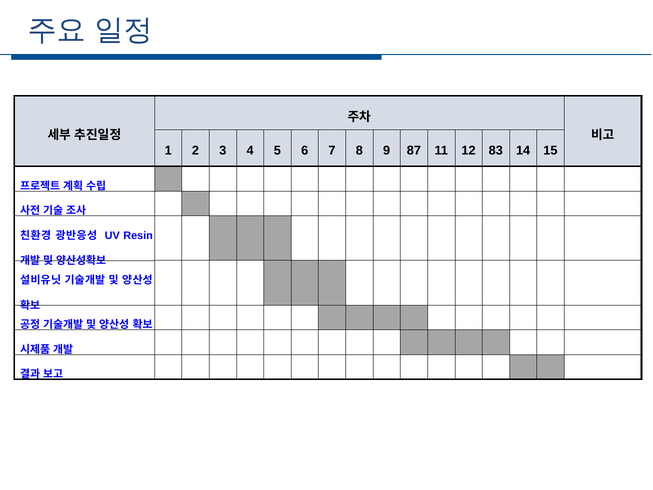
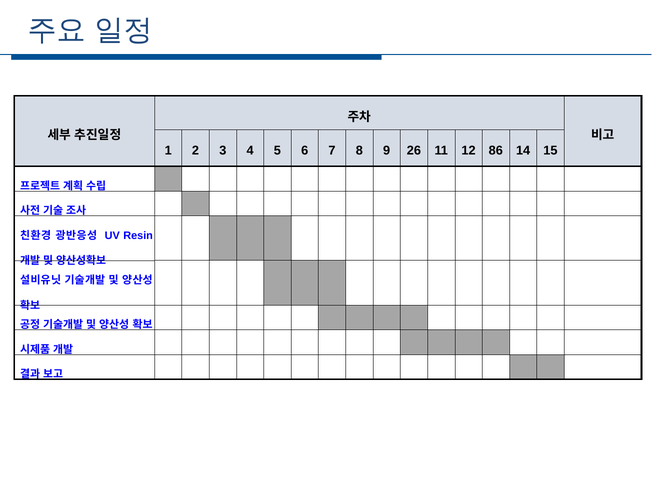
87: 87 -> 26 (414, 150)
83: 83 -> 86 (496, 150)
